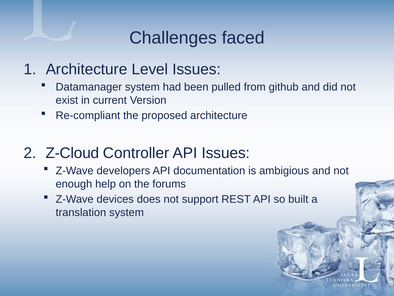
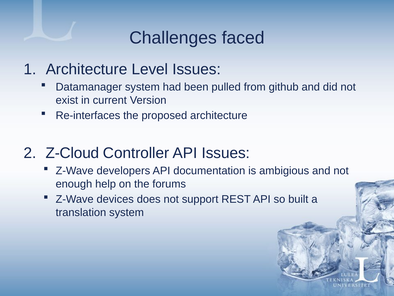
Re-compliant: Re-compliant -> Re-interfaces (88, 115)
